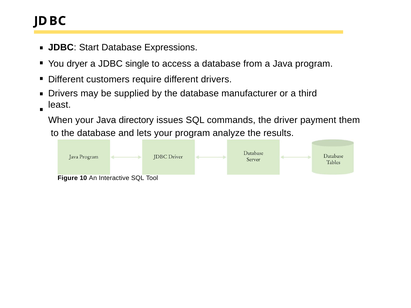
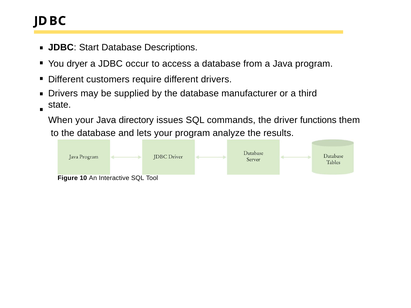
Expressions: Expressions -> Descriptions (171, 47)
single: single -> occur (137, 64)
least: least -> state (60, 105)
payment: payment -> functions (318, 120)
